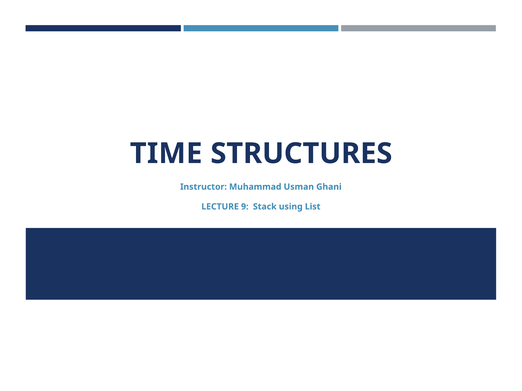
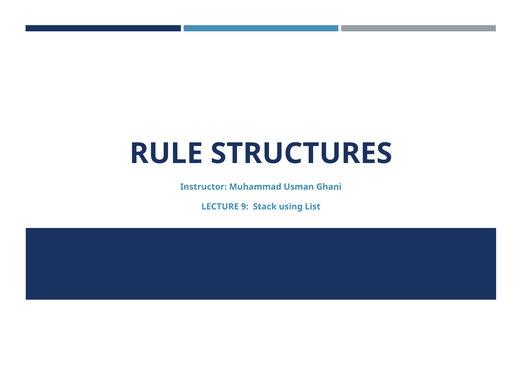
TIME: TIME -> RULE (166, 154)
